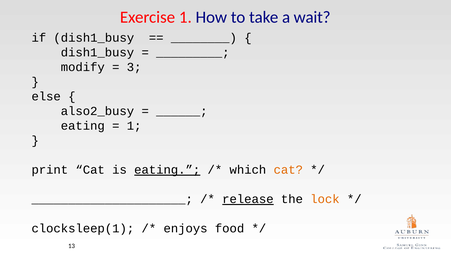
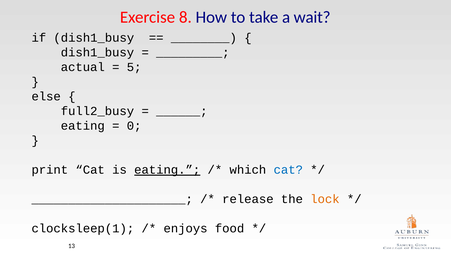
Exercise 1: 1 -> 8 (185, 17)
modify: modify -> actual (83, 67)
3: 3 -> 5 (134, 67)
also2_busy: also2_busy -> full2_busy (97, 111)
1: 1 -> 0 (134, 126)
cat colour: orange -> blue (288, 170)
release underline: present -> none (248, 199)
